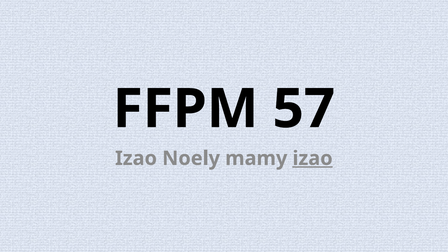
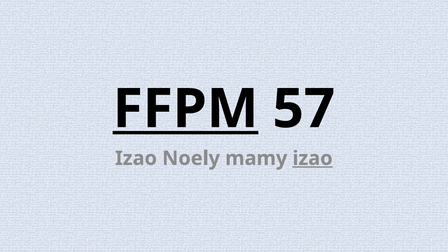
FFPM underline: none -> present (186, 109)
